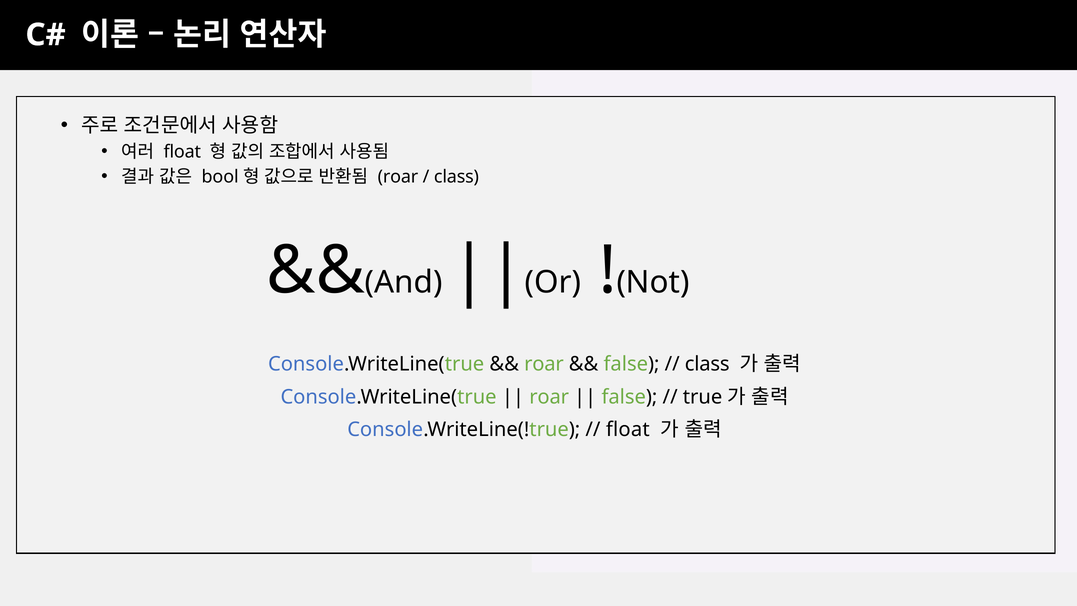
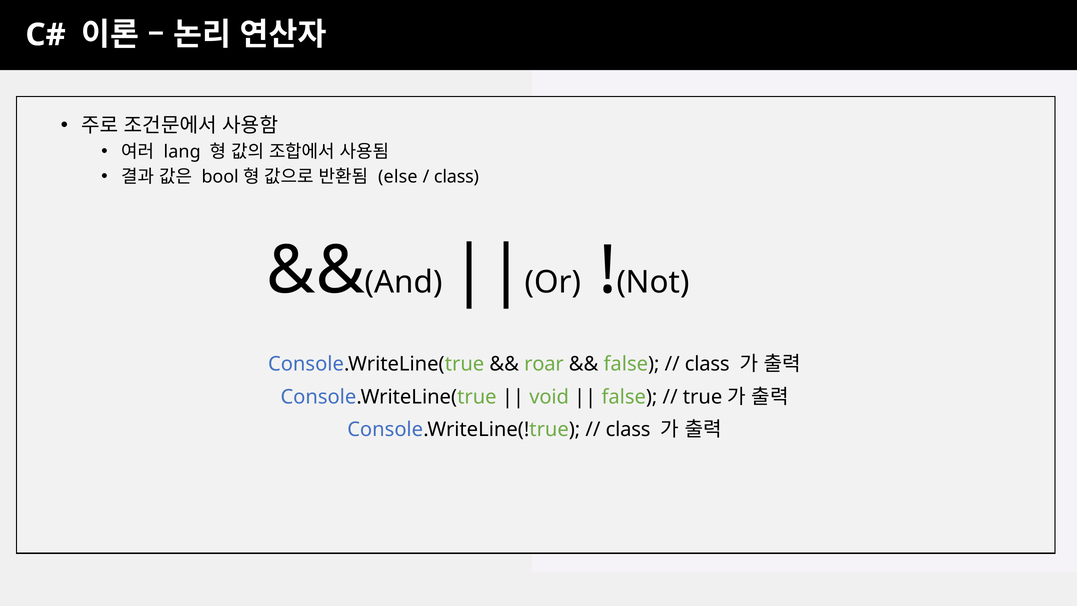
float: float -> lang (182, 152)
roar: roar -> else (398, 177)
roar: roar -> void (549, 397)
float: float -> class (628, 429)
